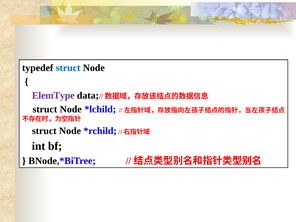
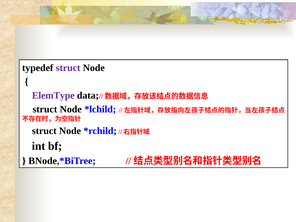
struct colour: blue -> purple (68, 68)
